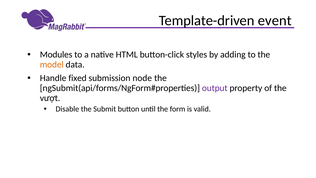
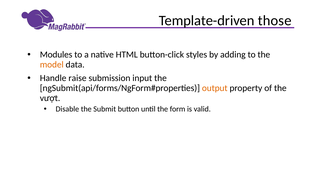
event: event -> those (275, 20)
fixed: fixed -> raise (77, 78)
node: node -> input (142, 78)
output colour: purple -> orange (215, 88)
